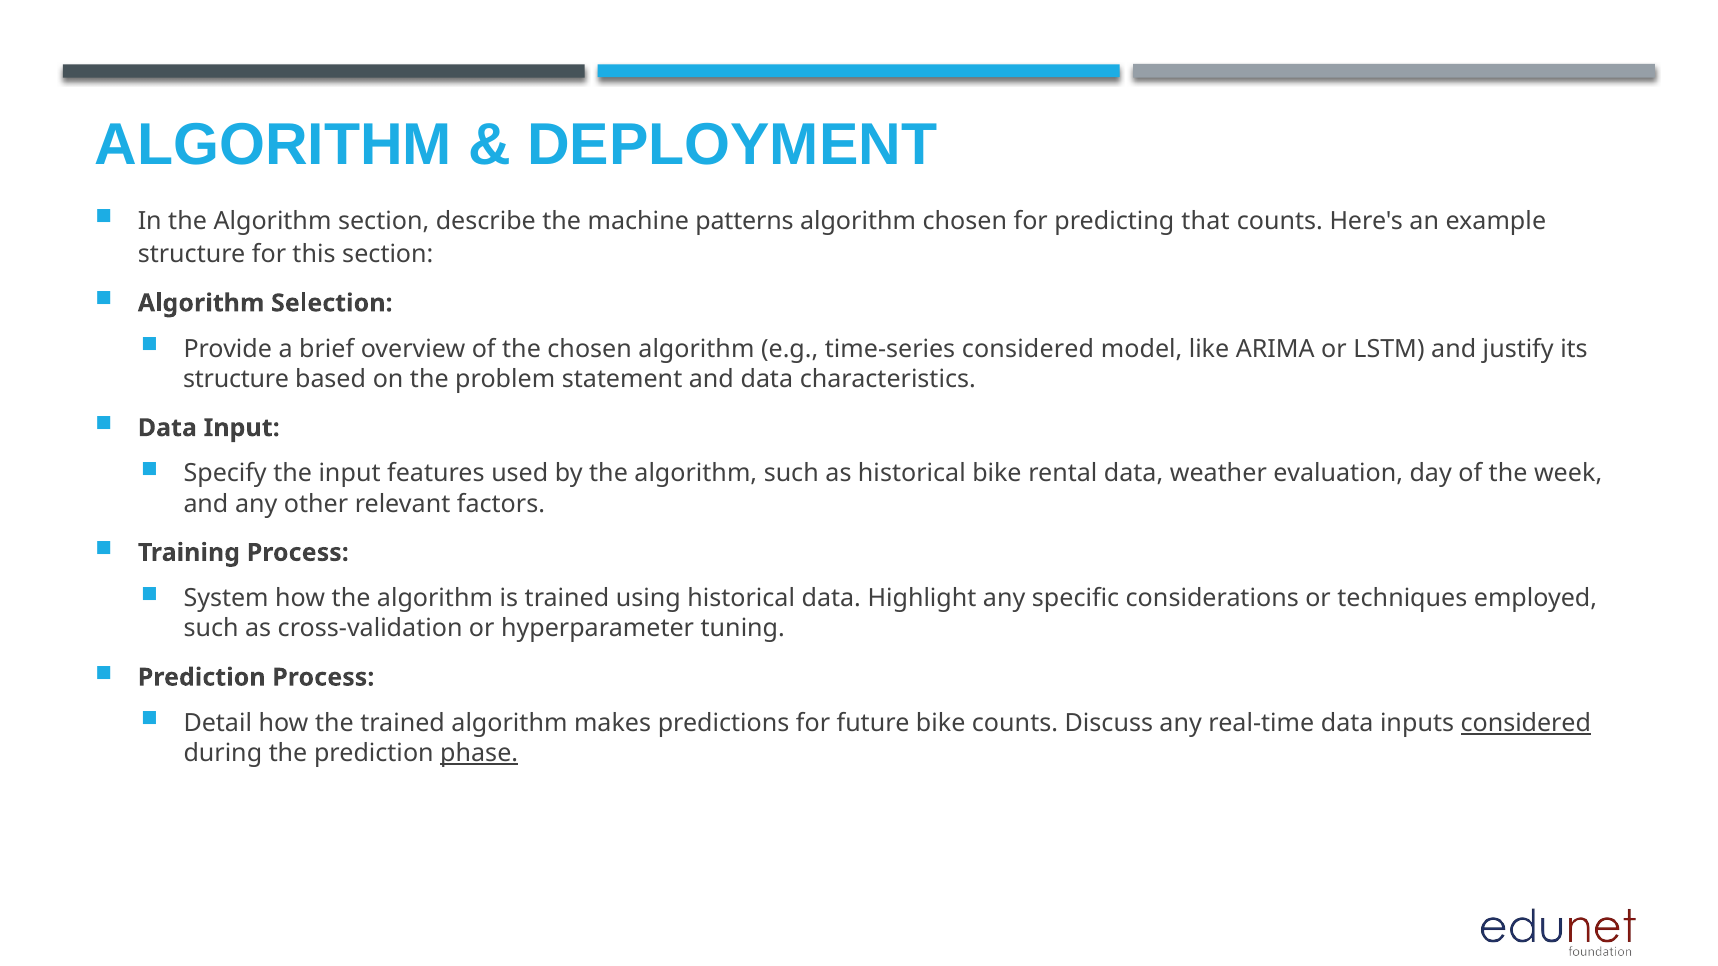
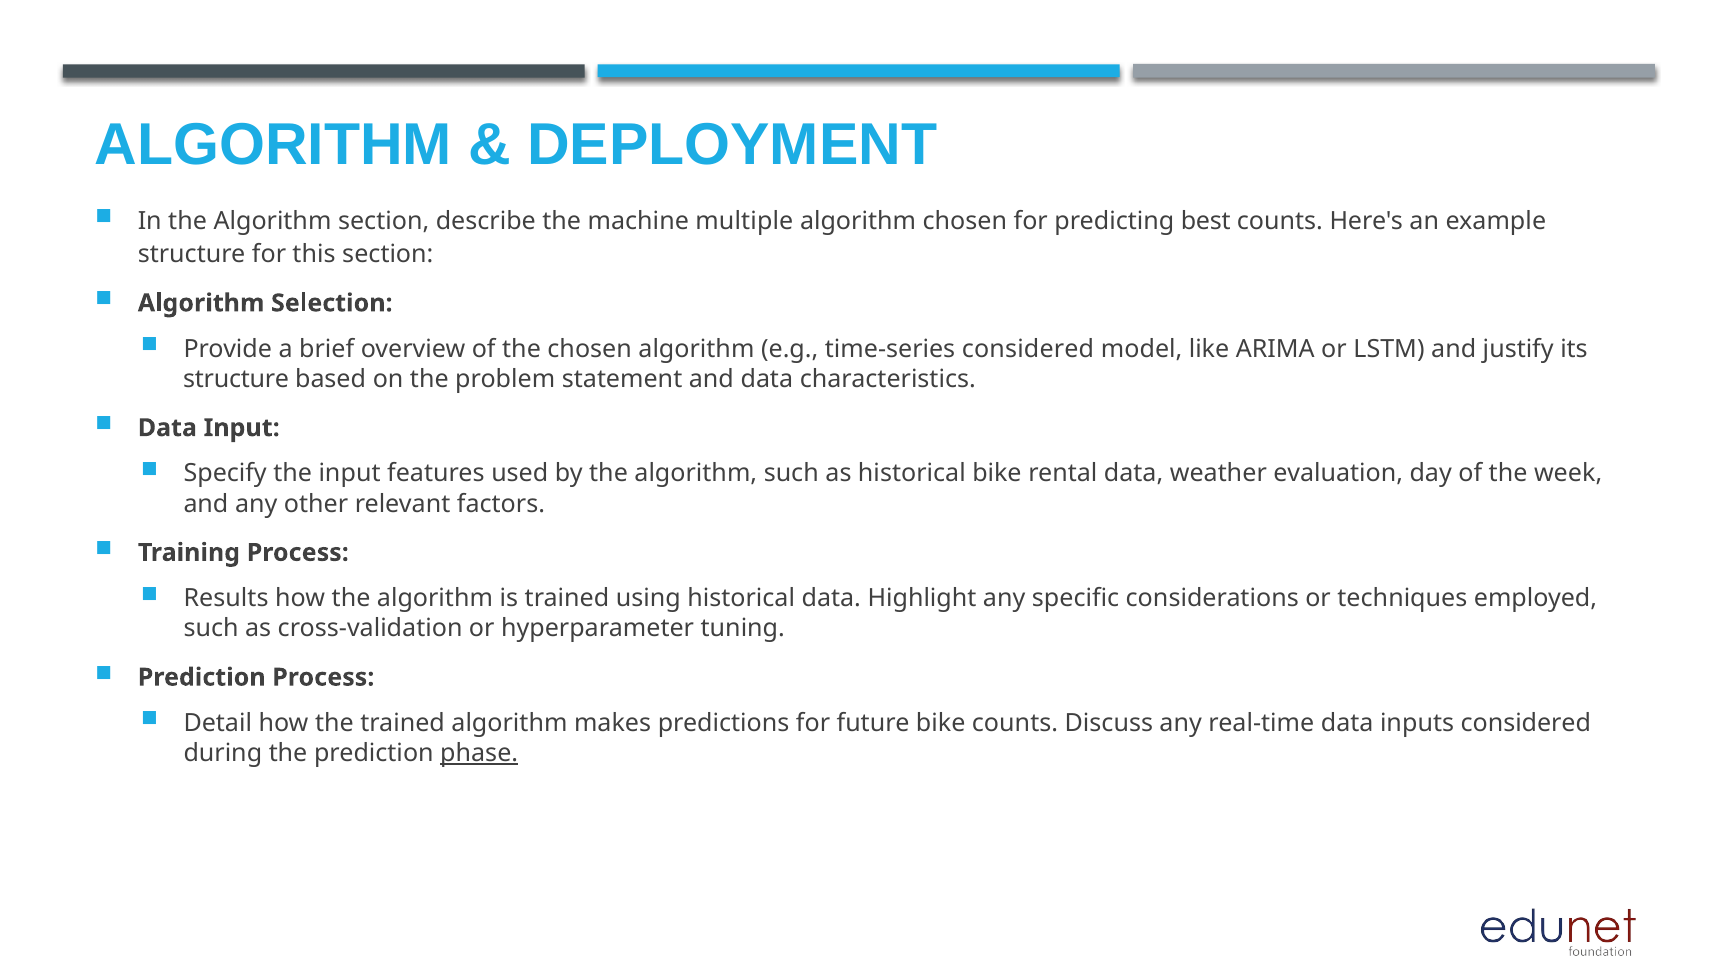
patterns: patterns -> multiple (744, 221)
that: that -> best (1206, 221)
System: System -> Results (226, 599)
considered underline: present -> none (1526, 723)
